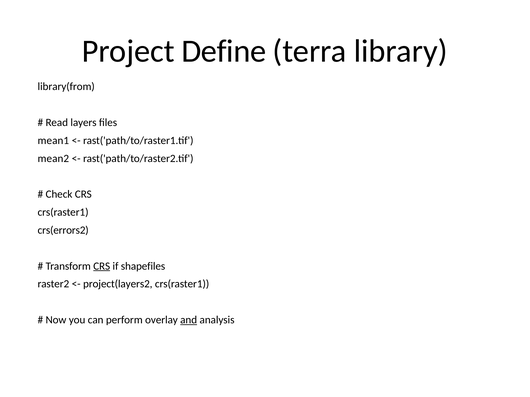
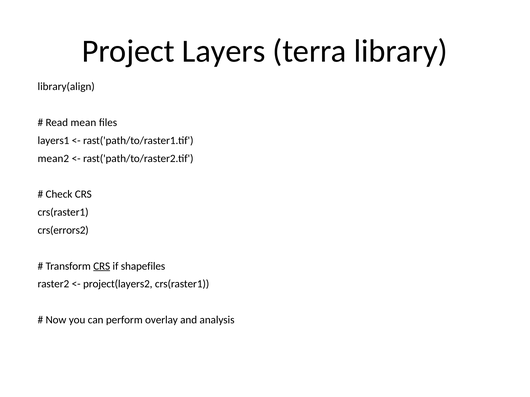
Define: Define -> Layers (224, 51)
library(from: library(from -> library(align (66, 87)
layers: layers -> mean (83, 123)
mean1: mean1 -> layers1 (53, 141)
and underline: present -> none (189, 320)
